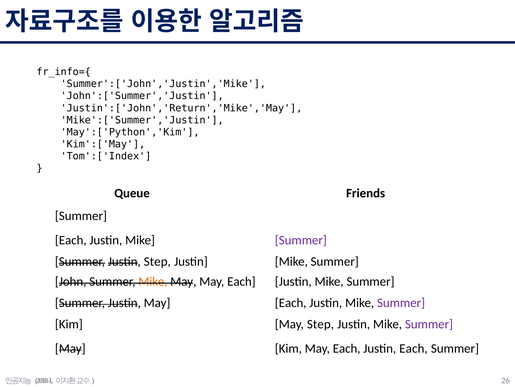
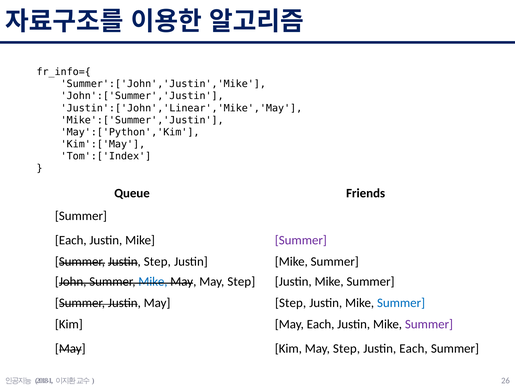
Justin':['John','Return','Mike','May: Justin':['John','Return','Mike','May -> Justin':['John','Linear','Mike','May (181, 108)
Mike colour: orange -> blue (153, 281)
May May Each: Each -> Step (241, 281)
Justin May Each: Each -> Step (291, 302)
Summer colour: purple -> blue (401, 302)
May Step: Step -> Each (321, 324)
Kim May Each: Each -> Step (347, 348)
